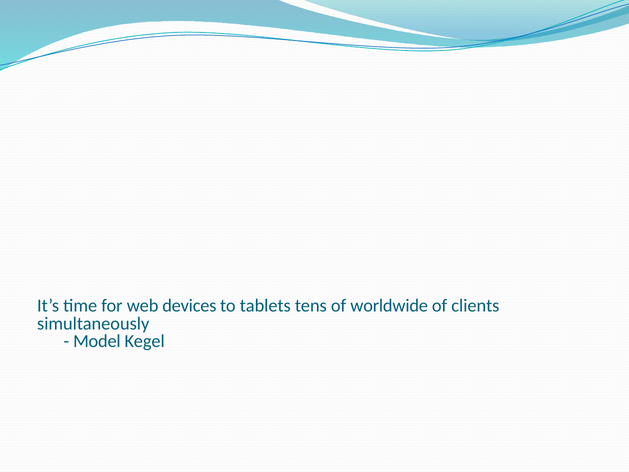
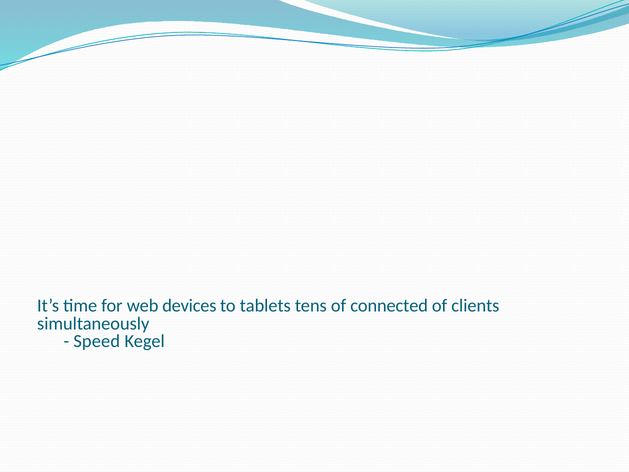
worldwide: worldwide -> connected (389, 306)
Model: Model -> Speed (97, 341)
